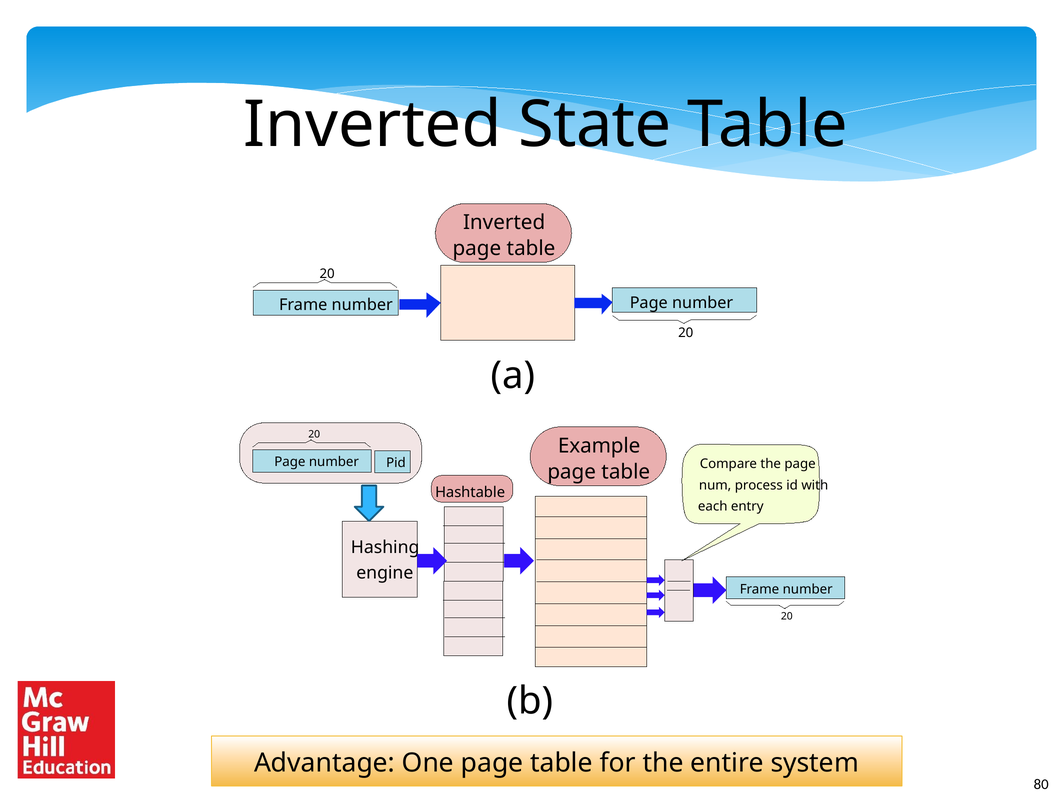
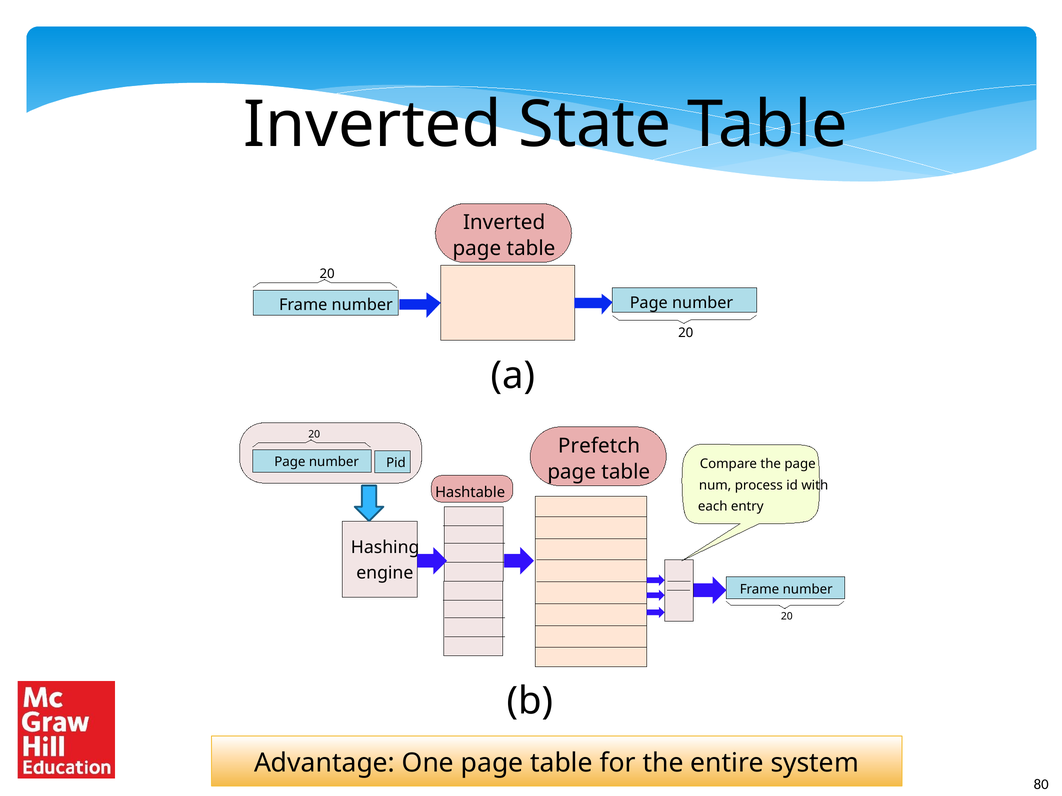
Example: Example -> Prefetch (599, 446)
